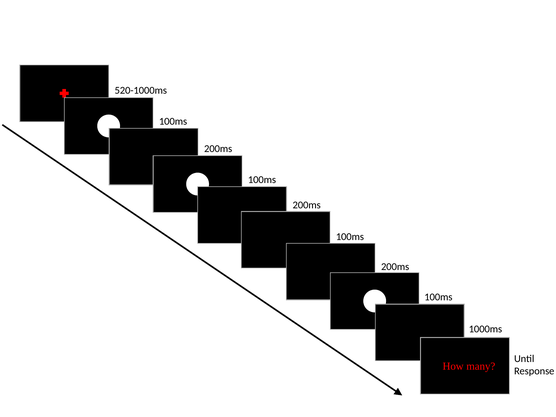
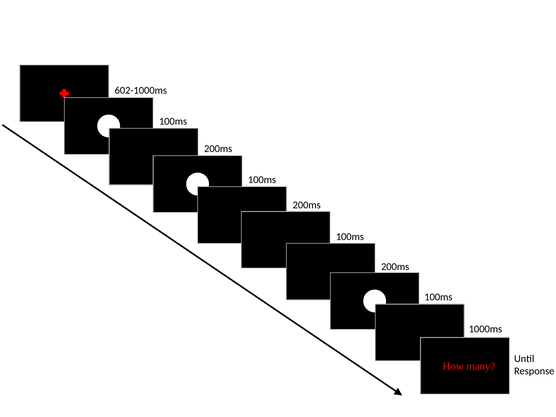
520-1000ms: 520-1000ms -> 602-1000ms (141, 90)
